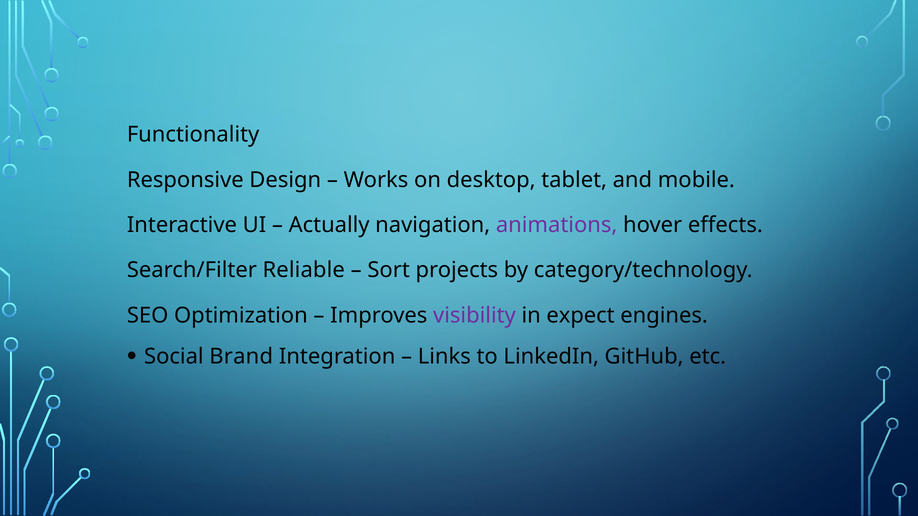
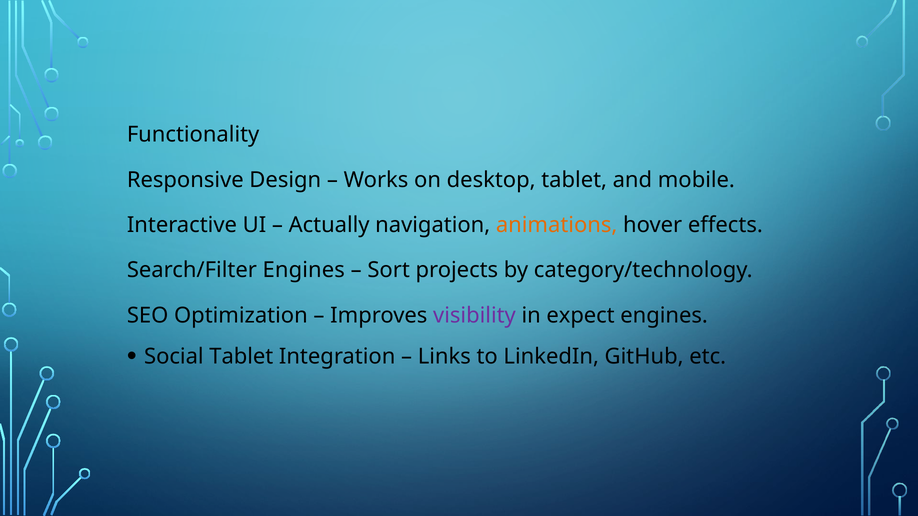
animations colour: purple -> orange (557, 225)
Search/Filter Reliable: Reliable -> Engines (304, 270)
Social Brand: Brand -> Tablet (241, 357)
